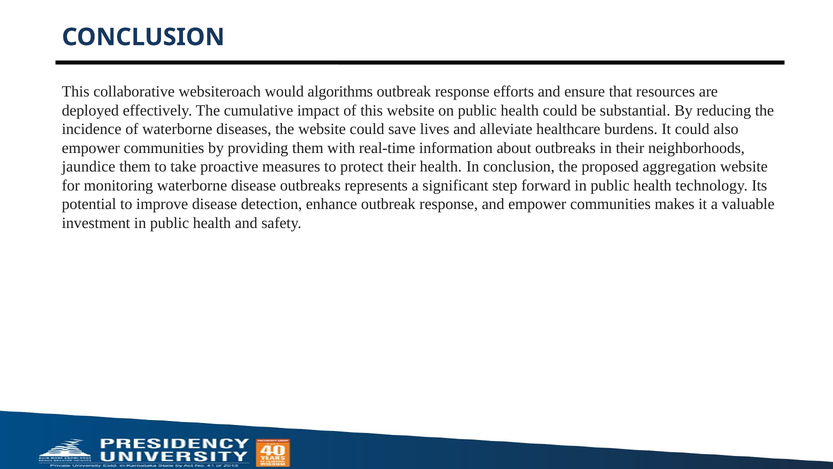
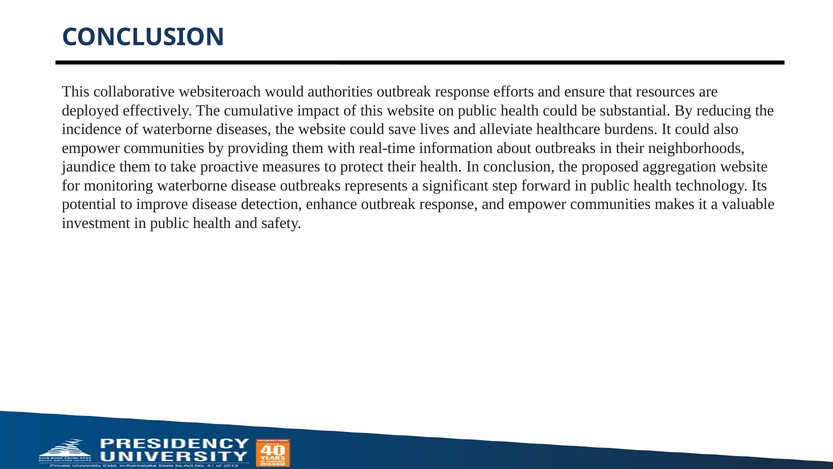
algorithms: algorithms -> authorities (340, 92)
